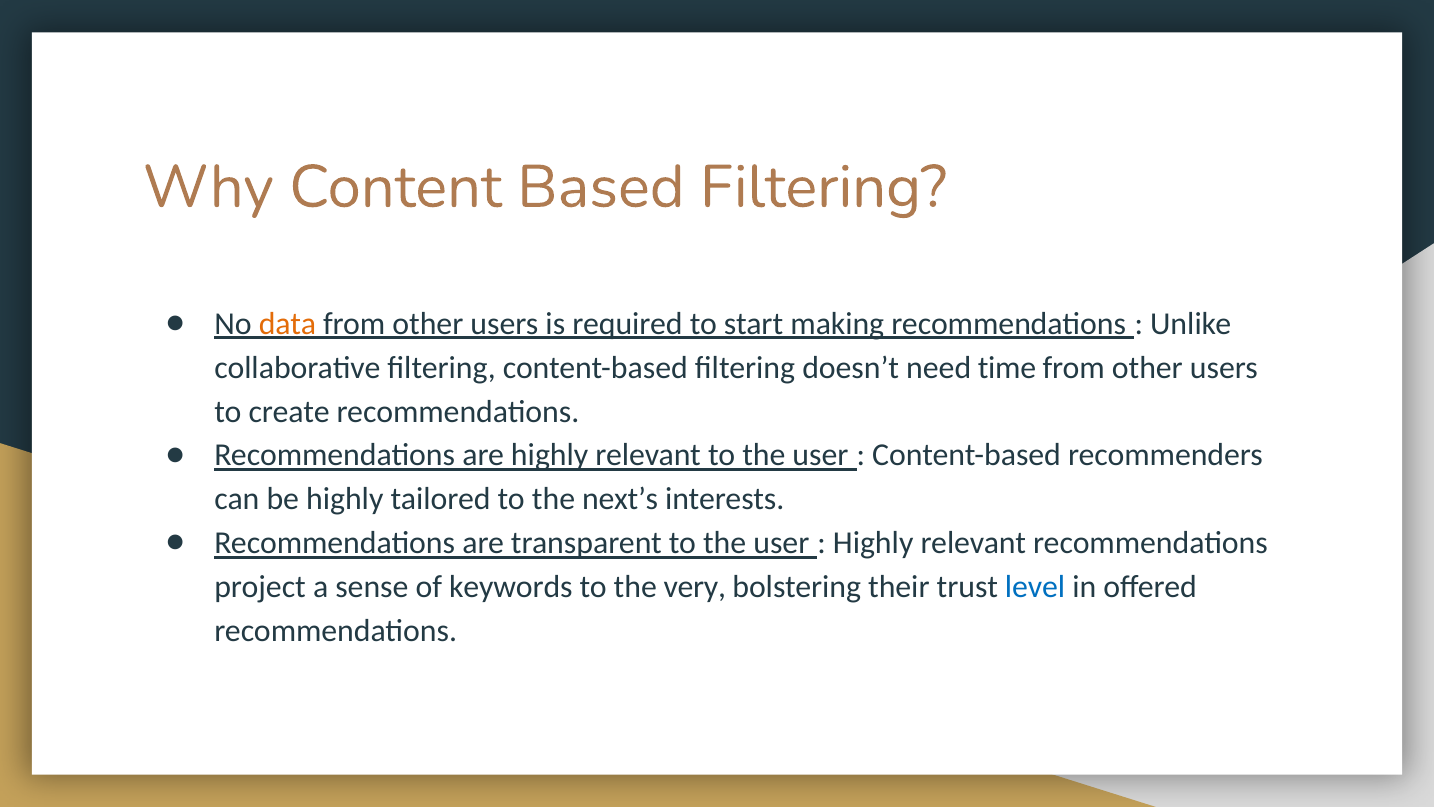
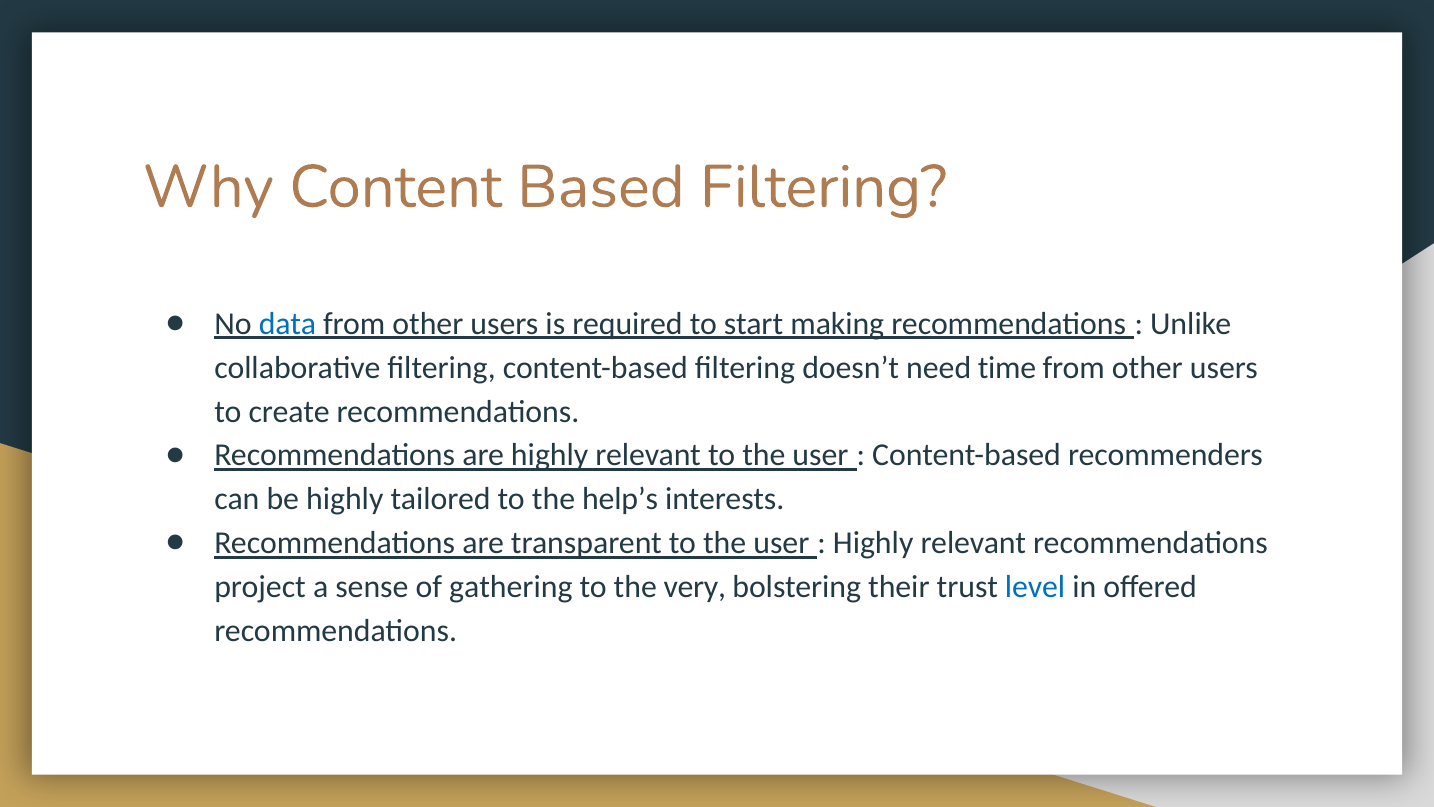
data colour: orange -> blue (287, 324)
next’s: next’s -> help’s (620, 499)
keywords: keywords -> gathering (511, 587)
